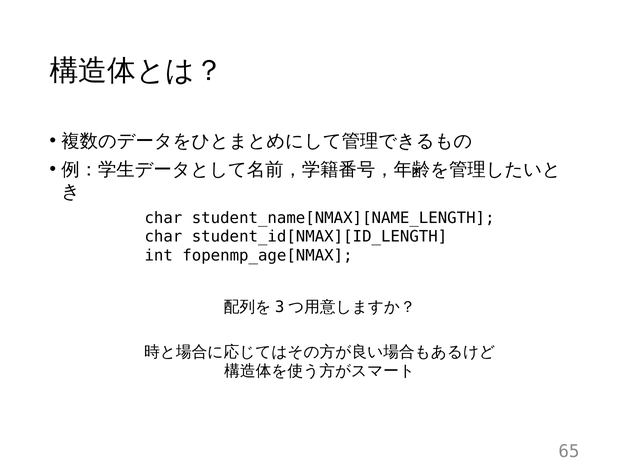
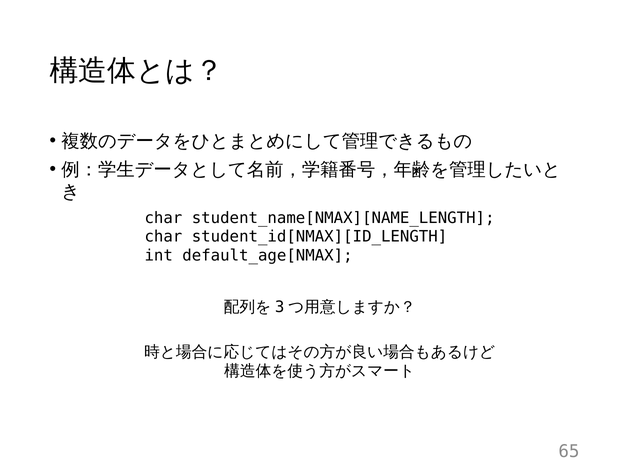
fopenmp_age[NMAX: fopenmp_age[NMAX -> default_age[NMAX (267, 255)
